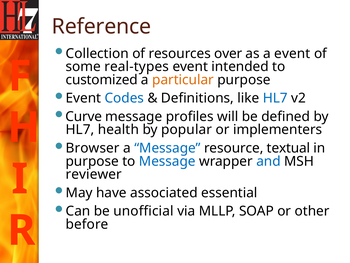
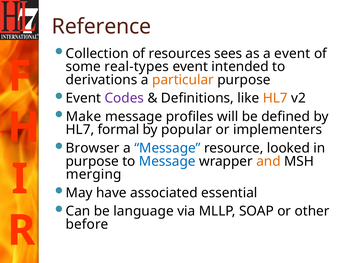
over: over -> sees (228, 53)
customized: customized -> derivations (102, 80)
Codes colour: blue -> purple (124, 98)
HL7 colour: blue -> orange (275, 98)
Curve: Curve -> Make (84, 116)
health: health -> formal (118, 129)
textual: textual -> looked (288, 148)
and colour: blue -> orange (268, 161)
reviewer: reviewer -> merging (94, 174)
unofficial: unofficial -> language (144, 211)
